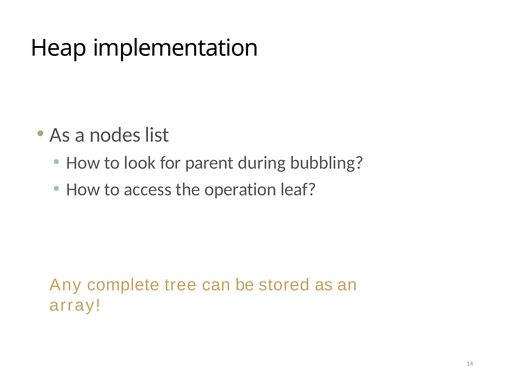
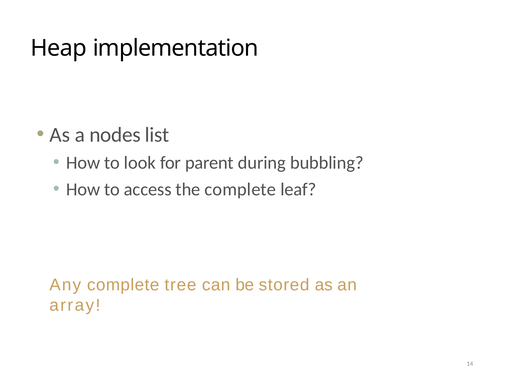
the operation: operation -> complete (240, 189)
